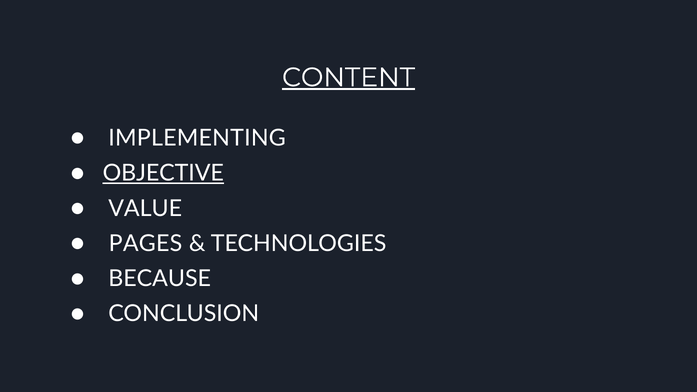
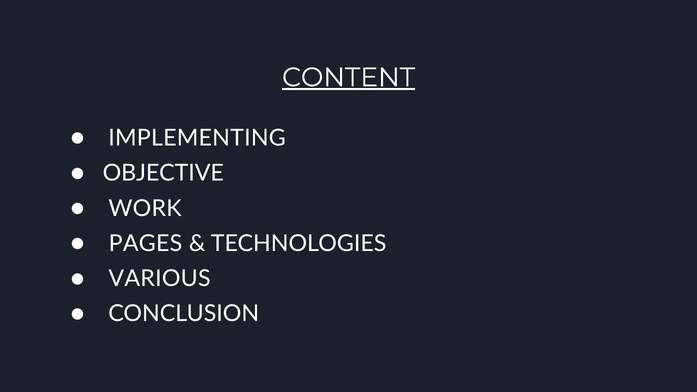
OBJECTIVE underline: present -> none (163, 173)
VALUE: VALUE -> WORK (145, 208)
BECAUSE: BECAUSE -> VARIOUS (160, 279)
